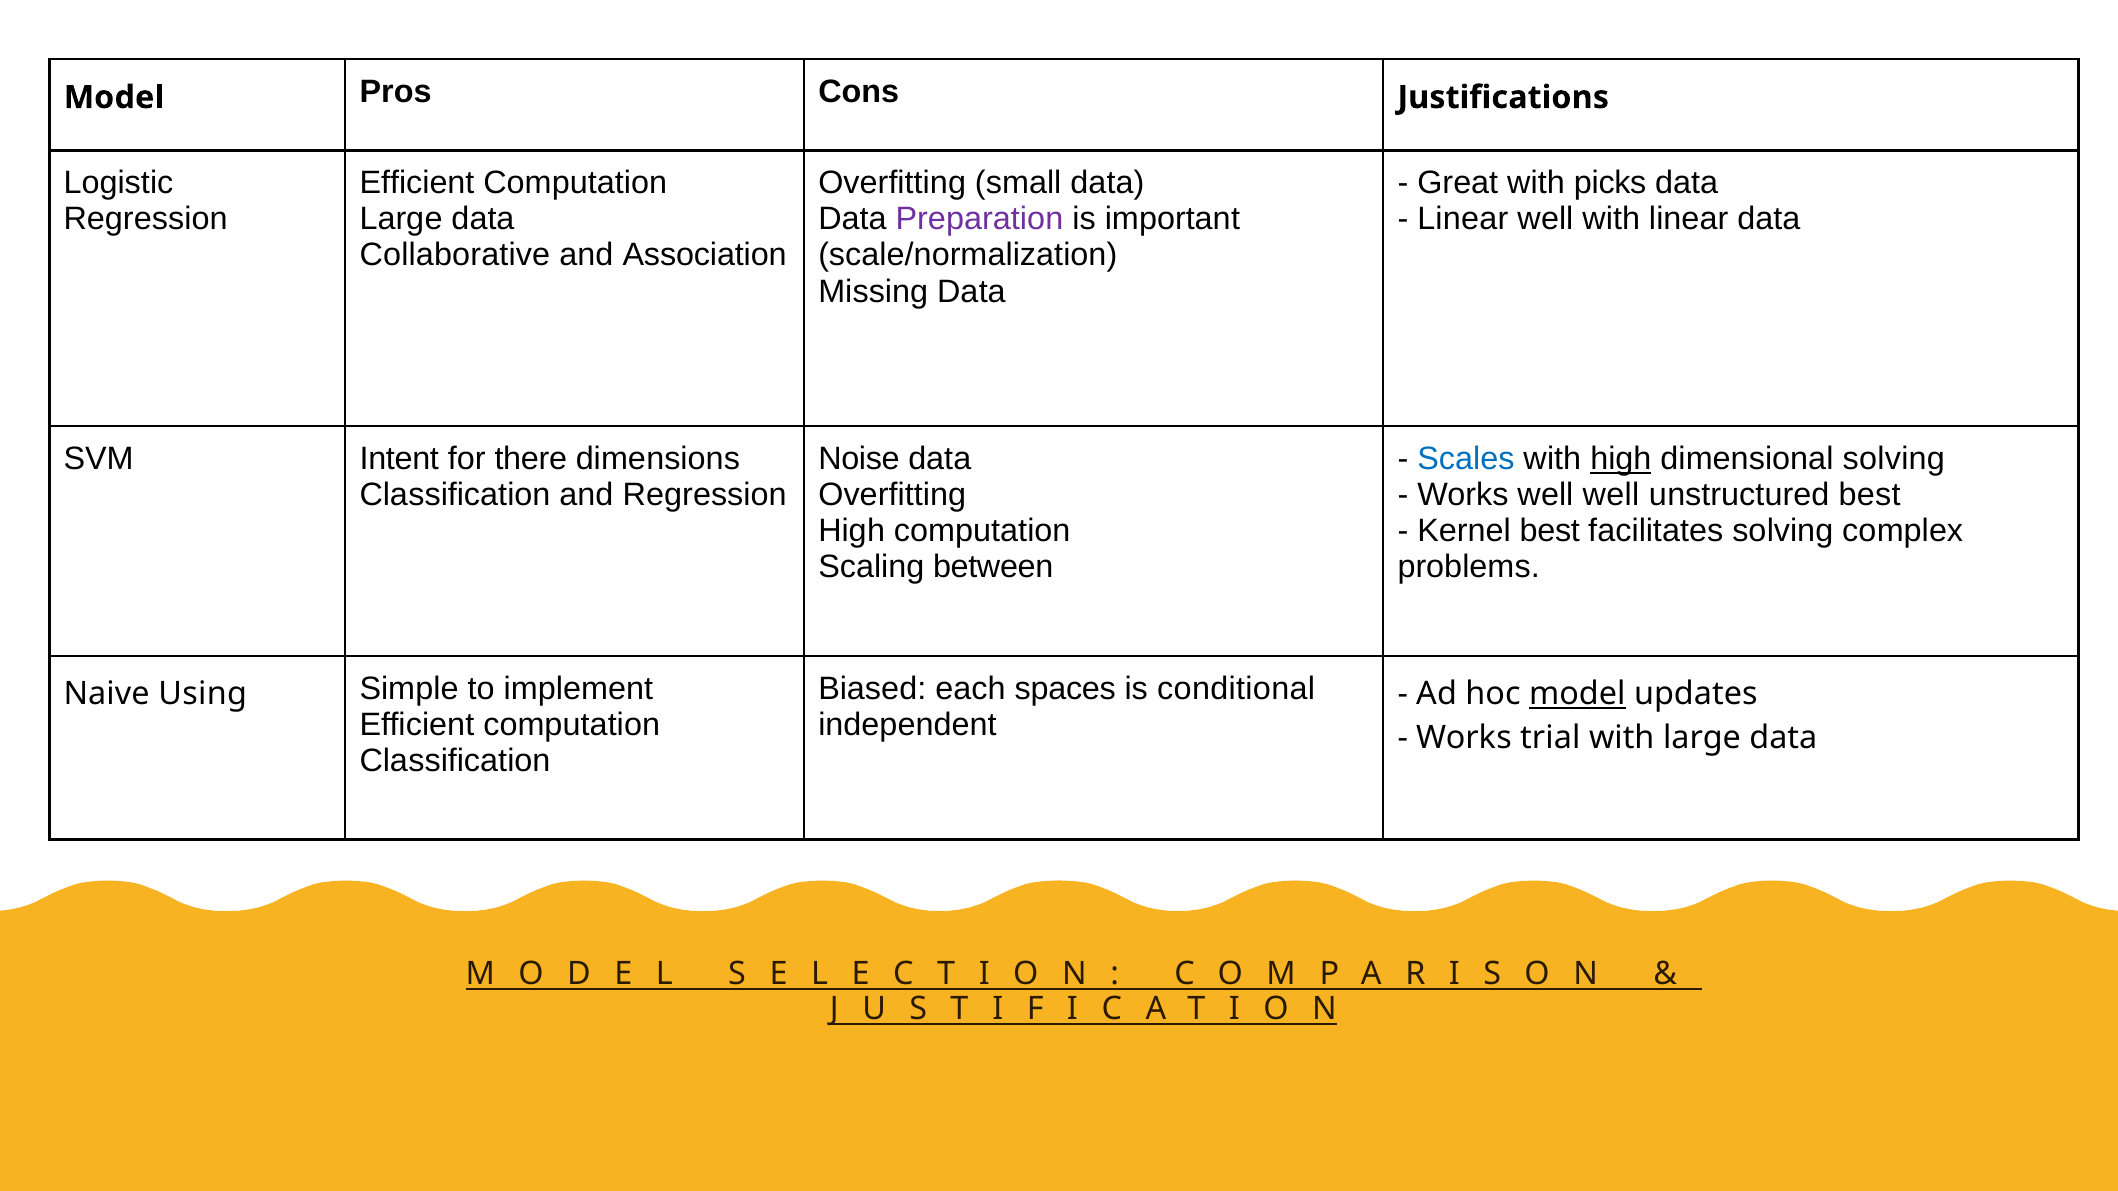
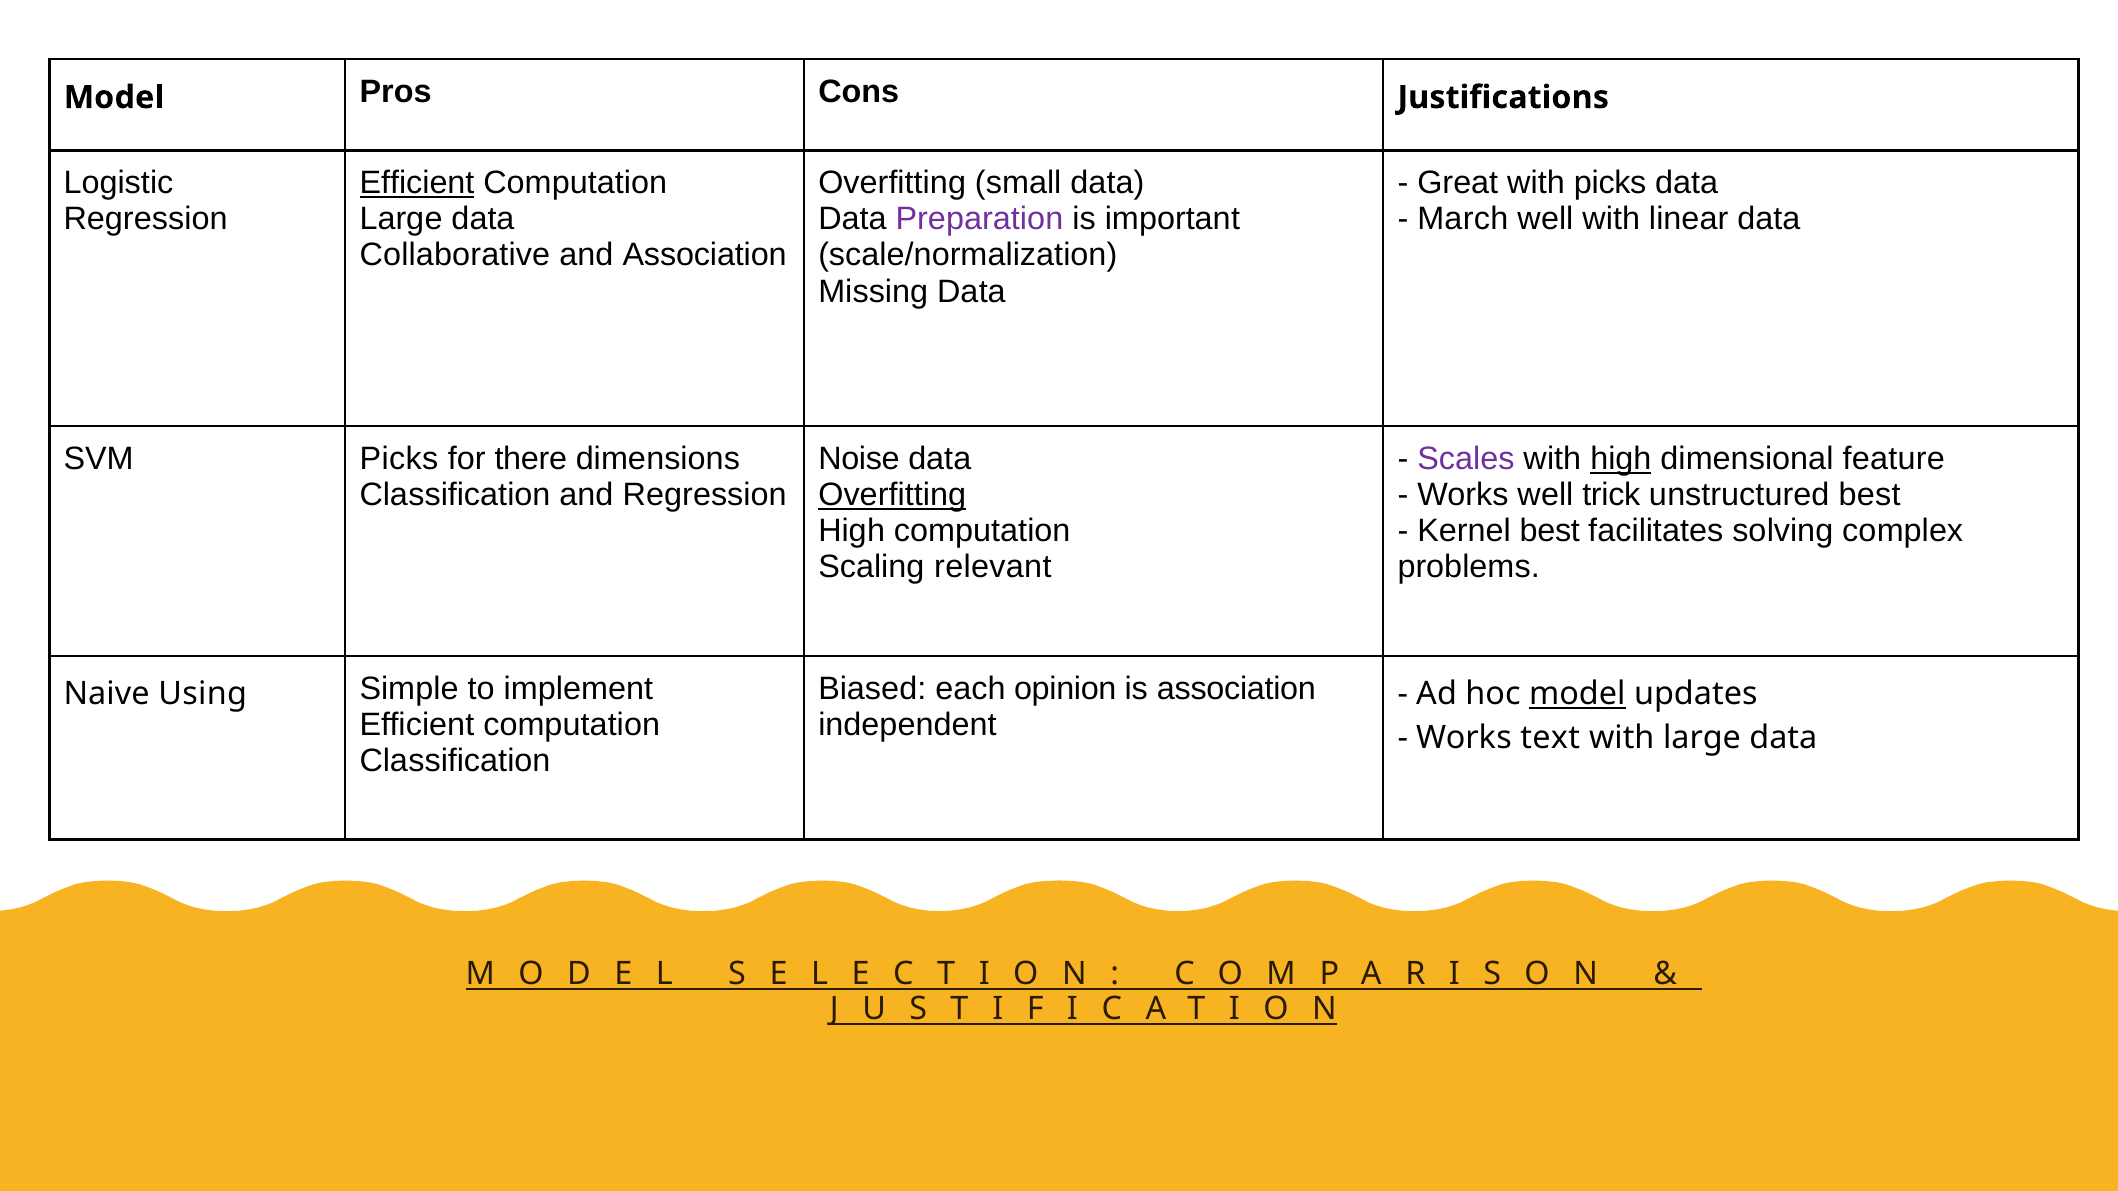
Efficient underline: none -> present (417, 183)
Linear: Linear -> March (1463, 219)
SVM Intent: Intent -> Picks (399, 459)
Scales colour: blue -> purple (1466, 459)
dimensional solving: solving -> feature (1894, 459)
Overfitting underline: none -> present (892, 495)
well well: well -> trick (1611, 495)
between: between -> relevant (993, 567)
spaces: spaces -> opinion (1065, 689)
is conditional: conditional -> association (1236, 689)
trial: trial -> text (1550, 739)
